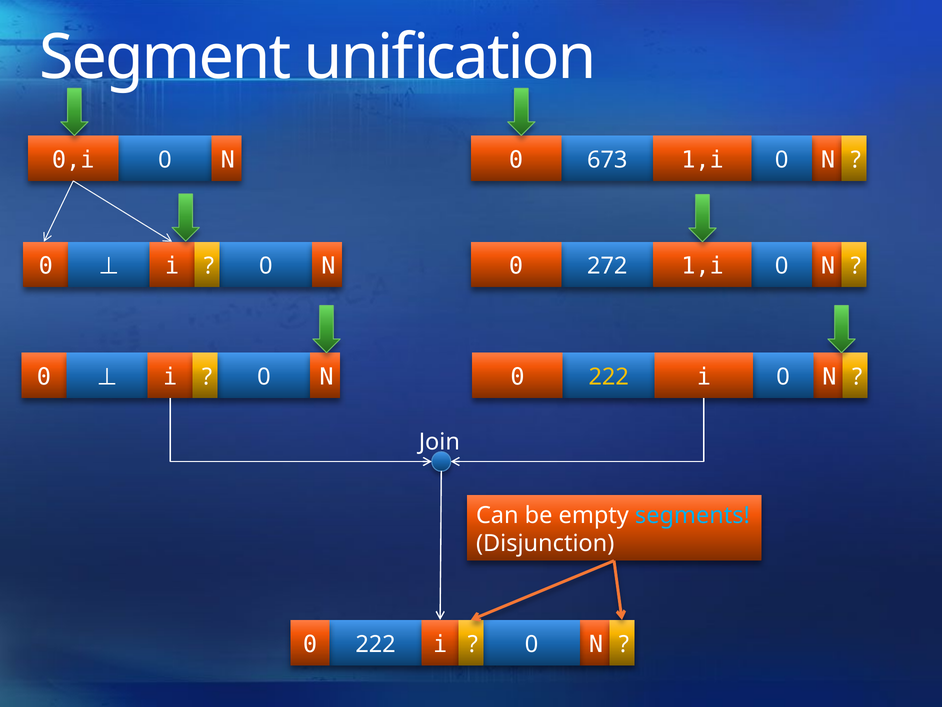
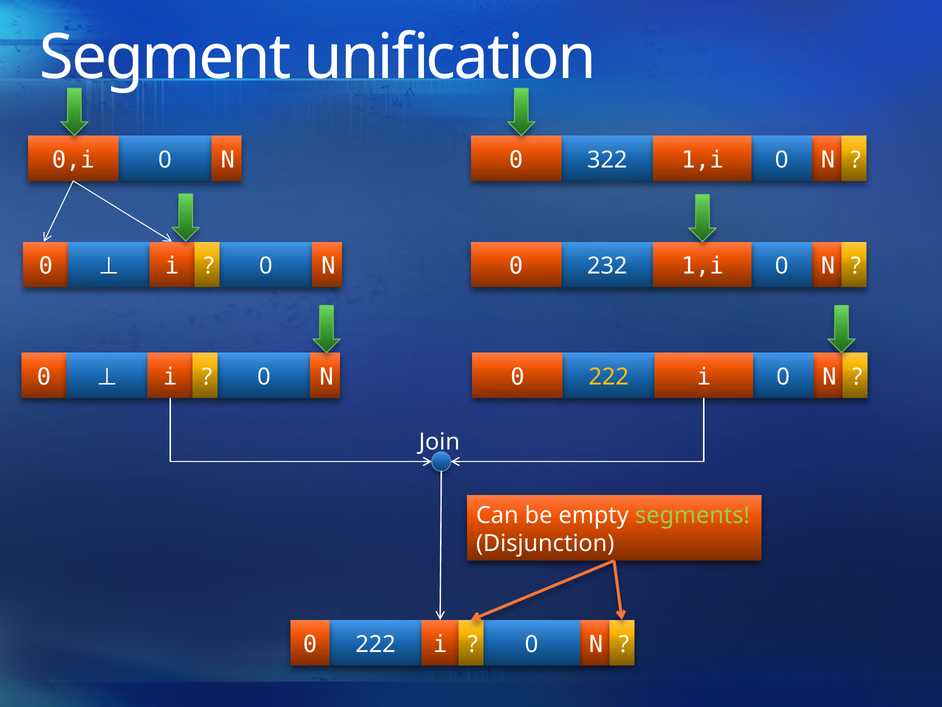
673: 673 -> 322 (607, 160)
272: 272 -> 232 (607, 266)
segments colour: light blue -> light green (692, 515)
